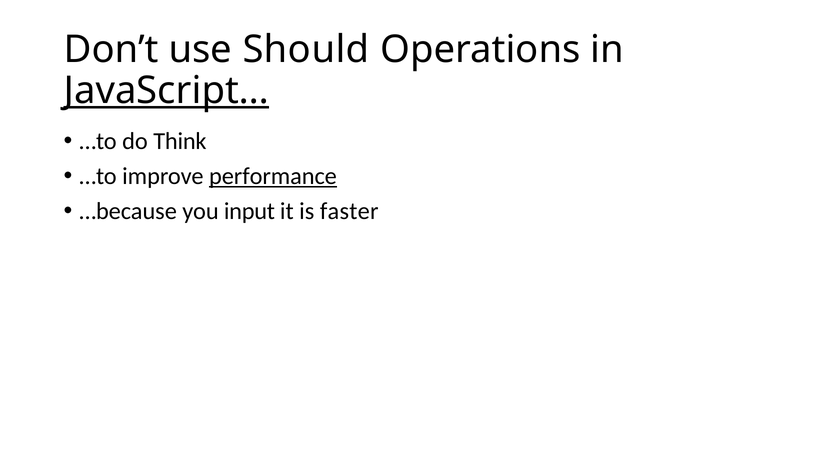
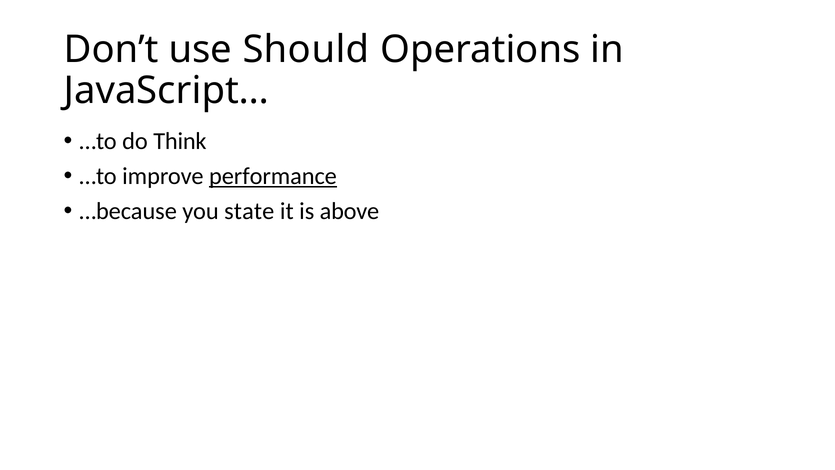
JavaScript… underline: present -> none (166, 91)
input: input -> state (249, 211)
faster: faster -> above (349, 211)
